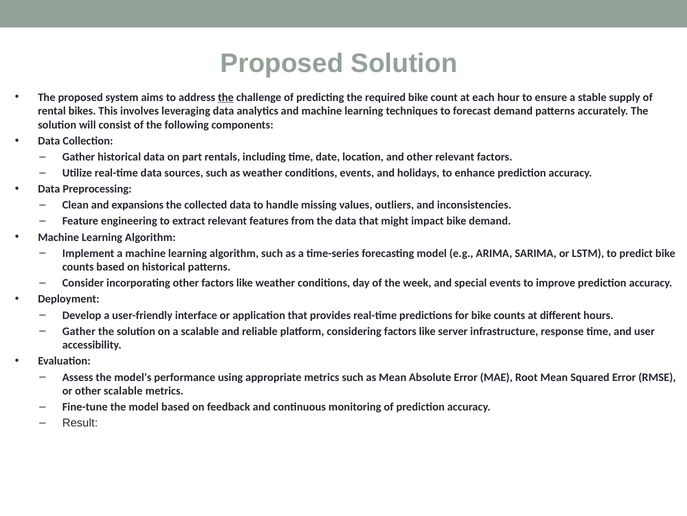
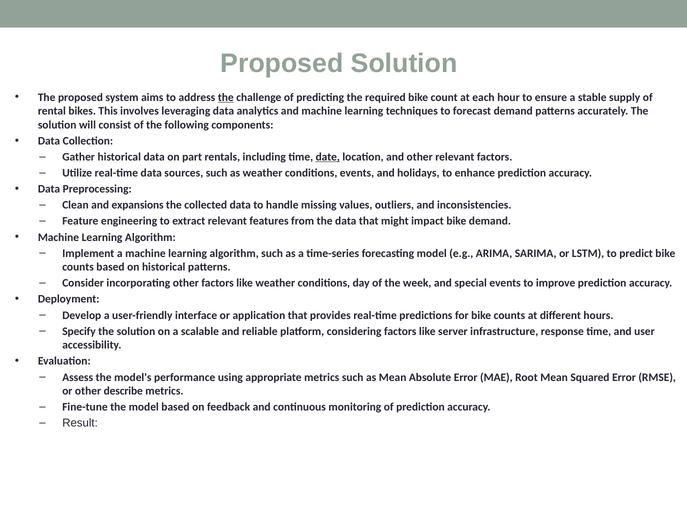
date underline: none -> present (328, 157)
Gather: Gather -> Specify (79, 331)
other scalable: scalable -> describe (123, 390)
